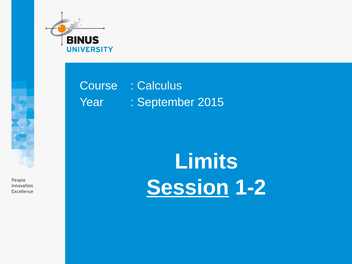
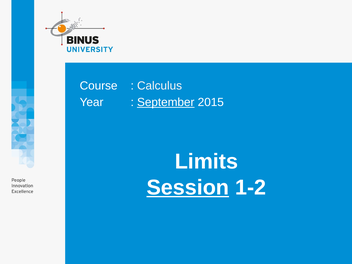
September underline: none -> present (166, 102)
